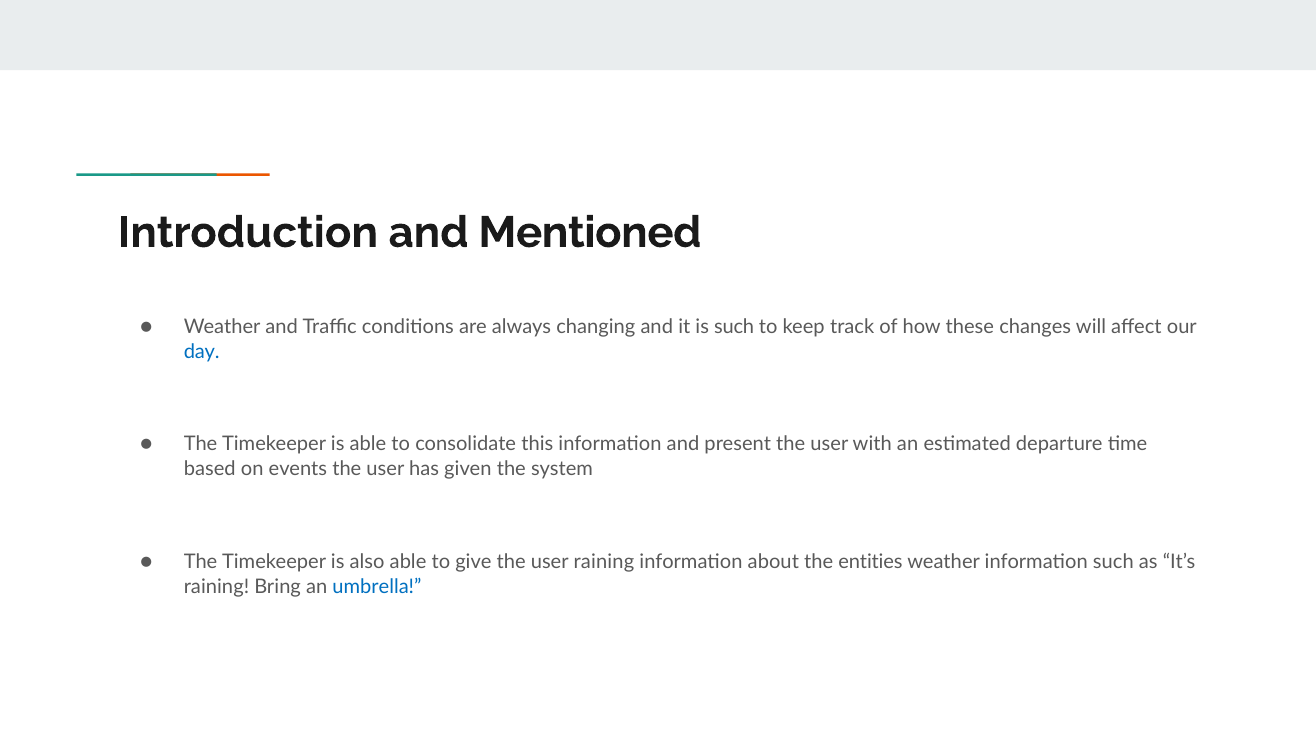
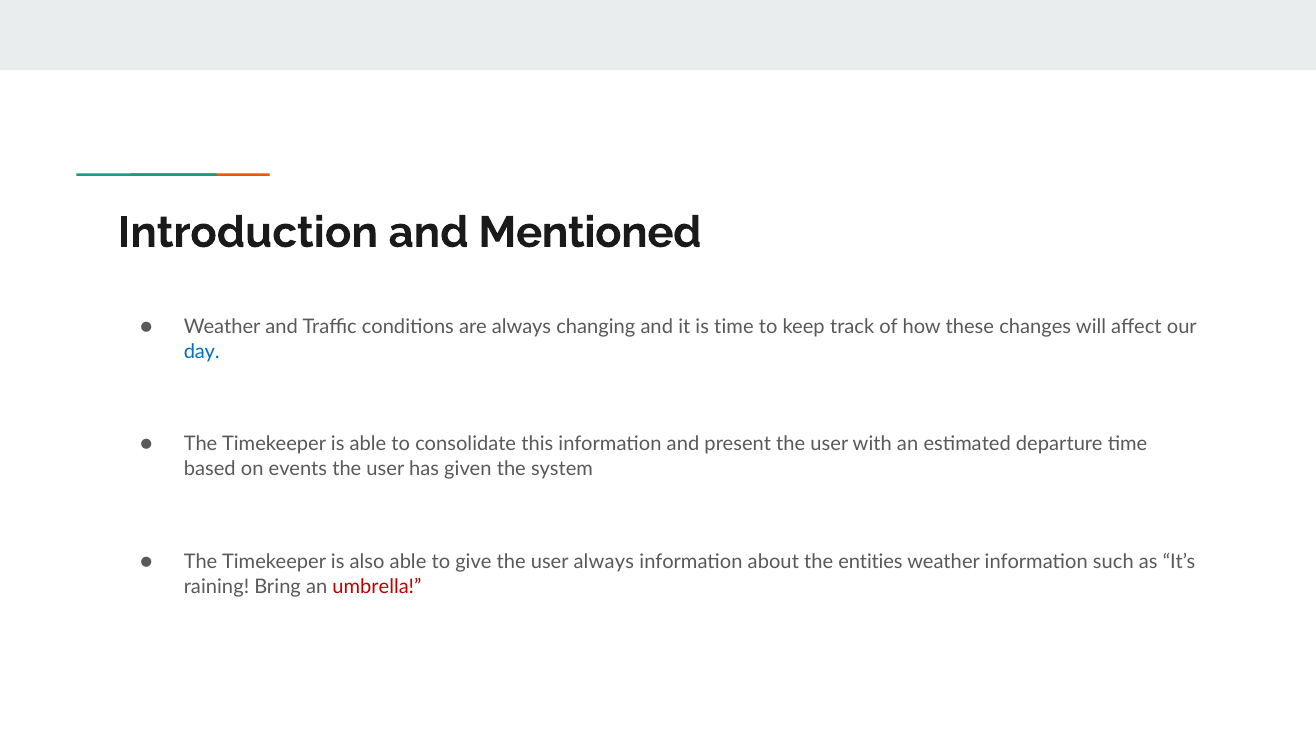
is such: such -> time (734, 327)
user raining: raining -> always (604, 562)
umbrella colour: blue -> red (377, 587)
